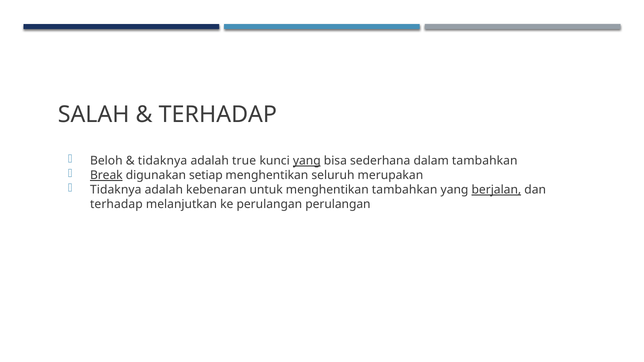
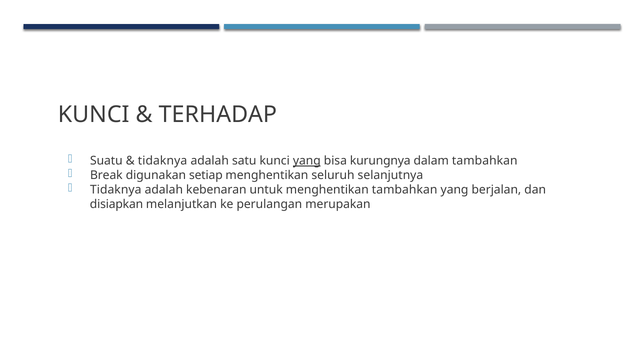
SALAH: SALAH -> KUNCI (94, 115)
Beloh: Beloh -> Suatu (106, 161)
true: true -> satu (244, 161)
sederhana: sederhana -> kurungnya (380, 161)
Break underline: present -> none (106, 175)
merupakan: merupakan -> selanjutnya (390, 175)
berjalan underline: present -> none (496, 190)
terhadap: terhadap -> disiapkan (117, 204)
perulangan perulangan: perulangan -> merupakan (338, 204)
